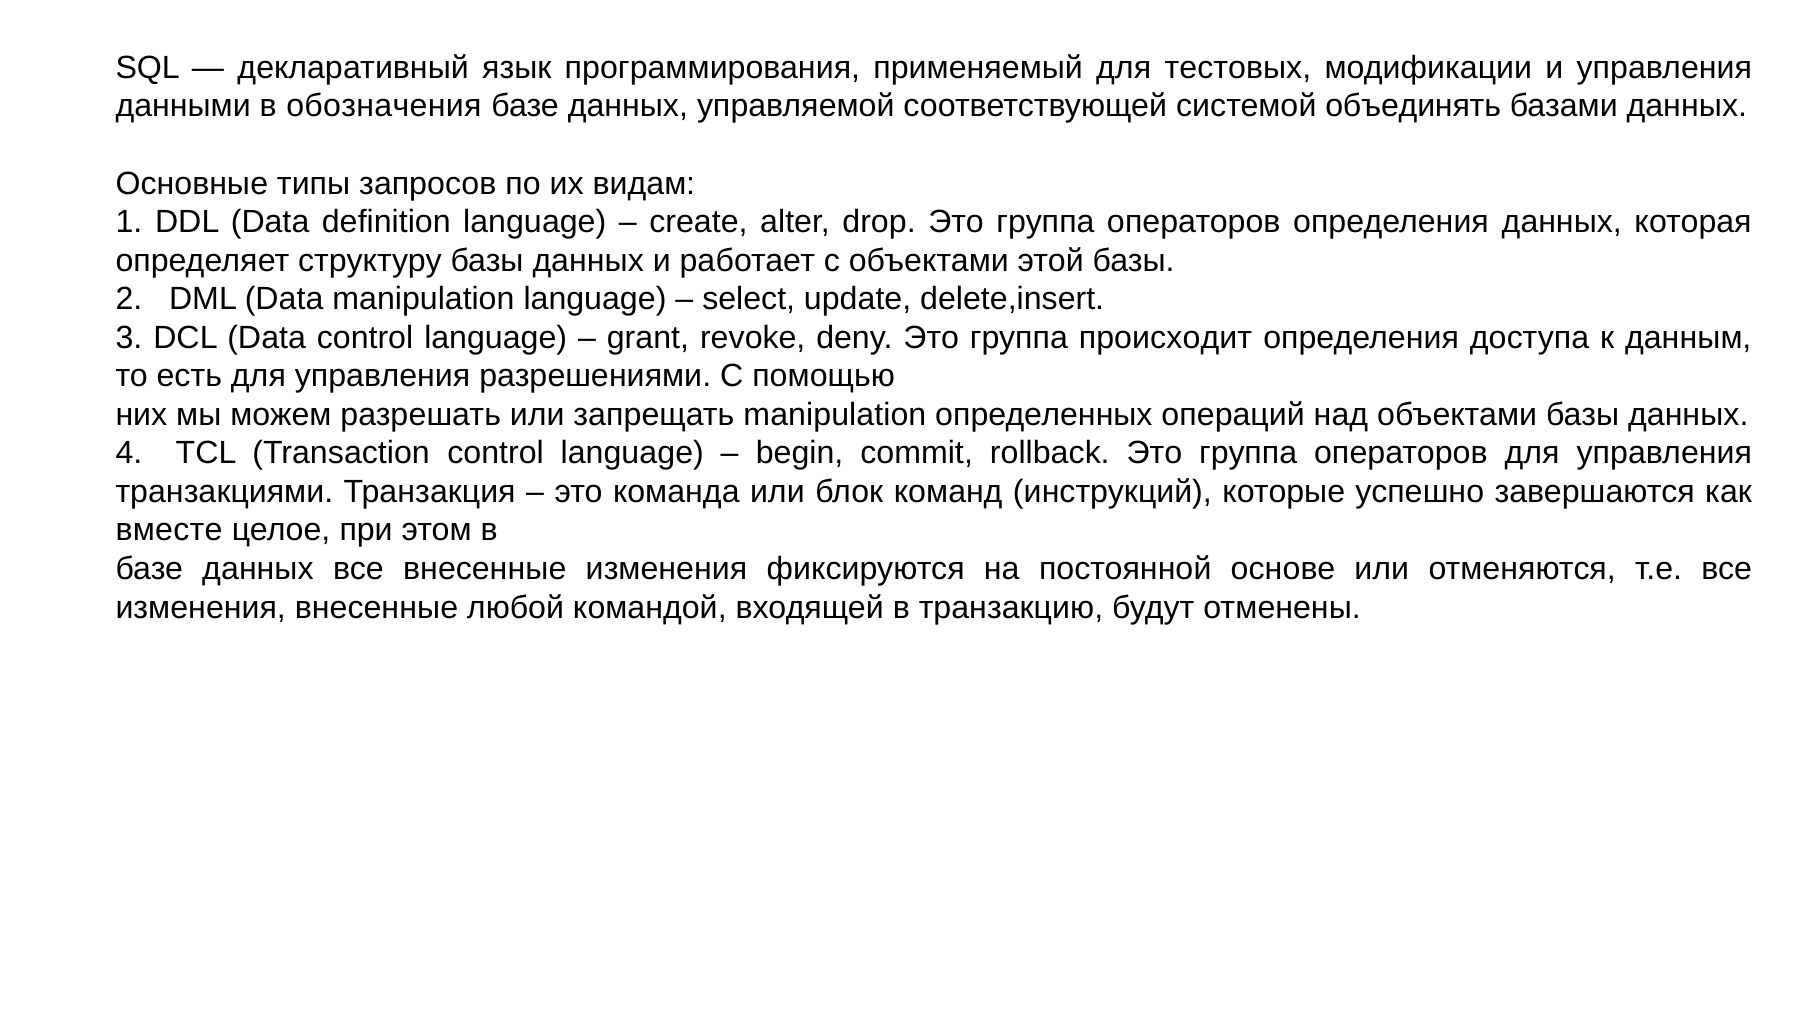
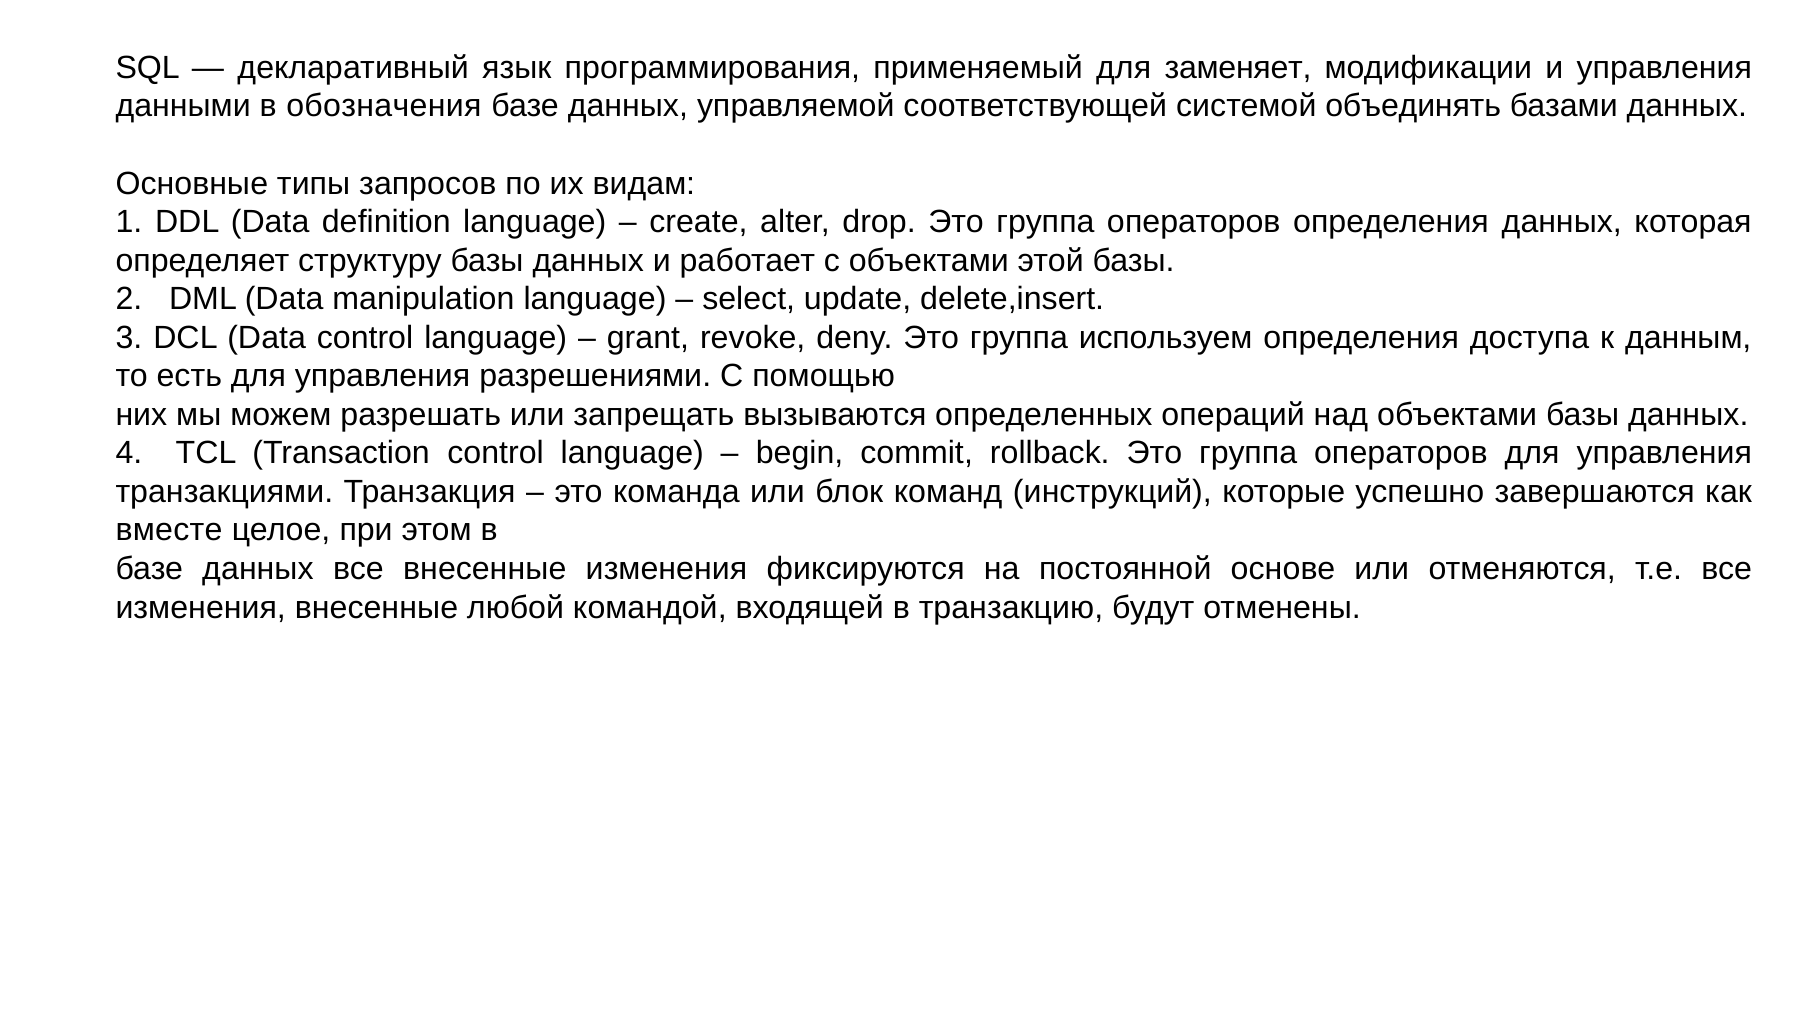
тестовых: тестовых -> заменяет (1238, 68)
происходит: происходит -> используем (1166, 338)
запрещать manipulation: manipulation -> вызываются (835, 415)
